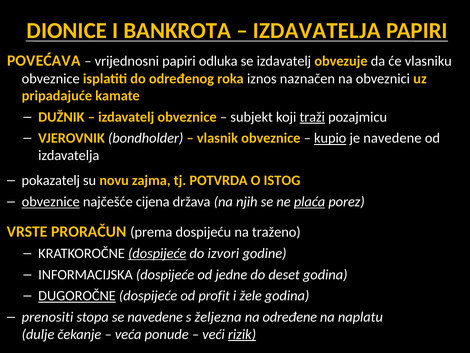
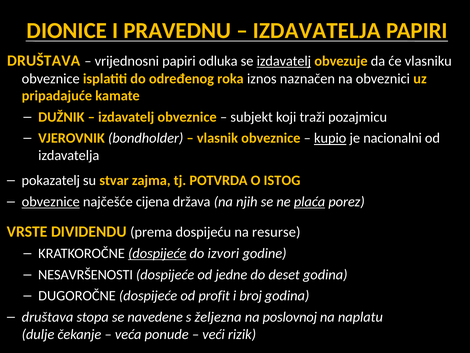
BANKROTA: BANKROTA -> PRAVEDNU (177, 31)
POVEĆAVA: POVEĆAVA -> DRUŠTAVA (44, 61)
izdavatelj underline: none -> present (284, 61)
traži underline: present -> none (312, 117)
je navedene: navedene -> nacionalni (393, 138)
novu: novu -> stvar (114, 180)
PRORAČUN: PRORAČUN -> DIVIDENDU (89, 231)
traženo: traženo -> resurse (276, 232)
INFORMACIJSKA: INFORMACIJSKA -> NESAVRŠENOSTI (86, 274)
DUGOROČNE underline: present -> none (77, 295)
žele: žele -> broj (251, 295)
prenositi: prenositi -> društava (48, 317)
određene: određene -> poslovnoj (290, 317)
rizik underline: present -> none (242, 334)
